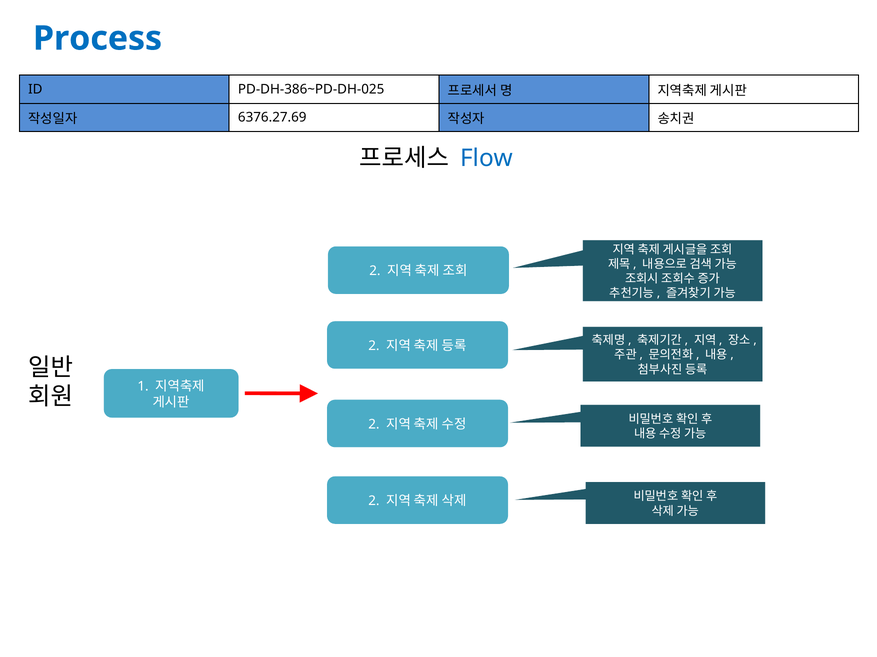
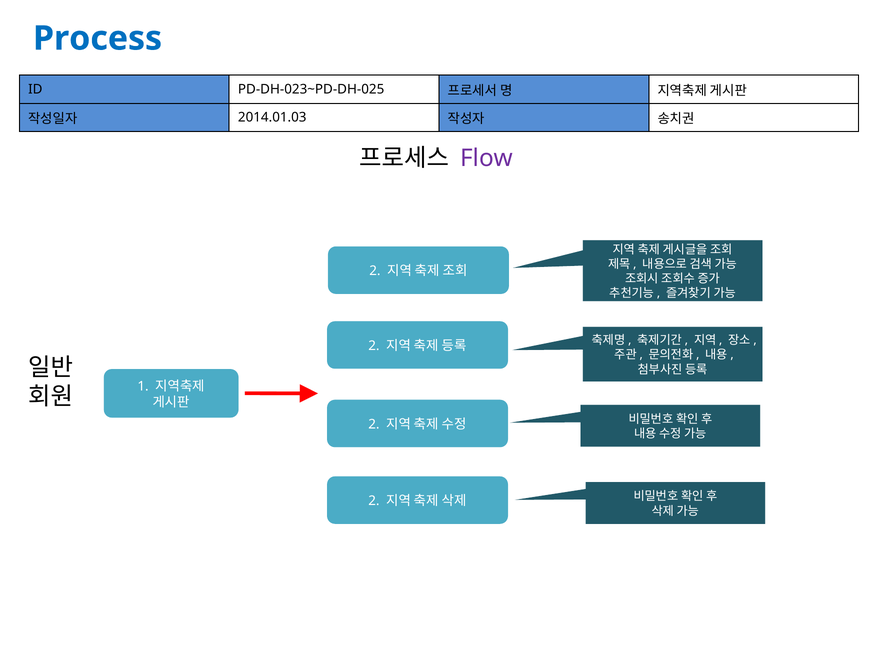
PD-DH-386~PD-DH-025: PD-DH-386~PD-DH-025 -> PD-DH-023~PD-DH-025 (311, 89)
6376.27.69: 6376.27.69 -> 2014.01.03 (272, 118)
Flow colour: blue -> purple (487, 158)
